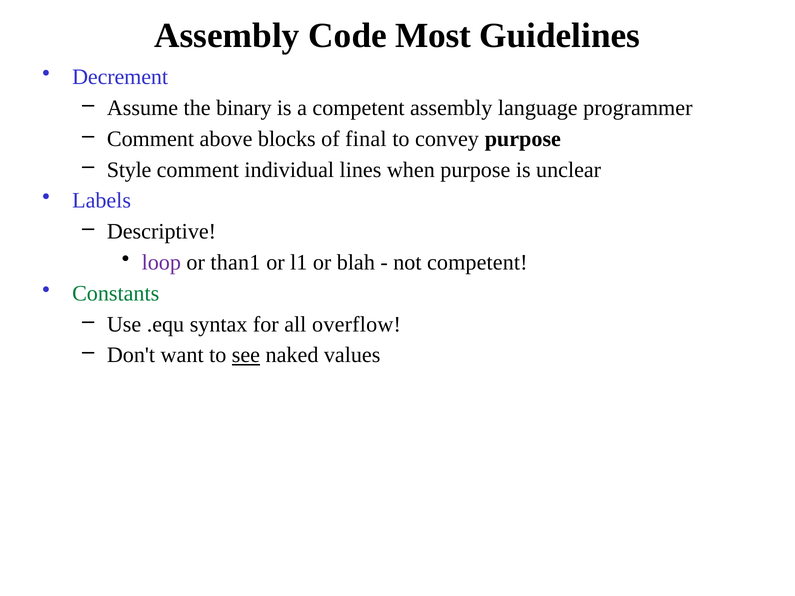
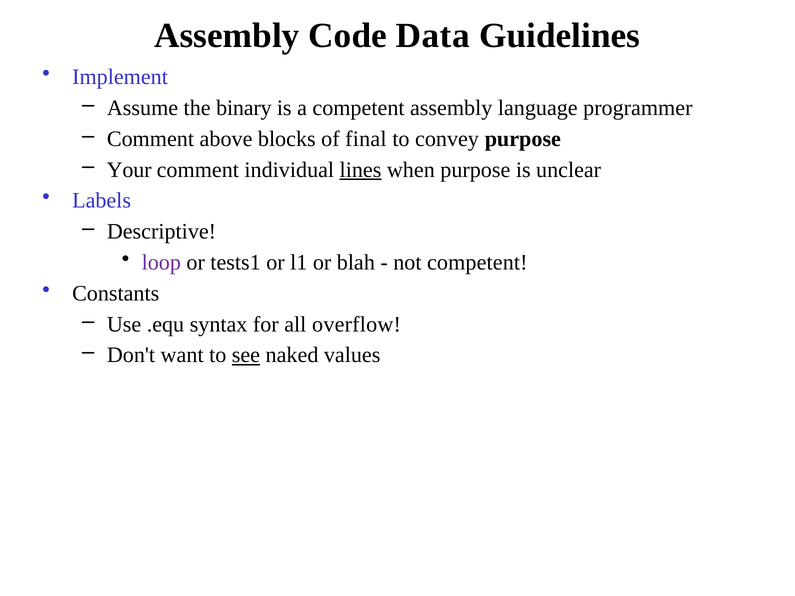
Most: Most -> Data (433, 36)
Decrement: Decrement -> Implement (120, 77)
Style: Style -> Your (129, 170)
lines underline: none -> present (360, 170)
than1: than1 -> tests1 (236, 263)
Constants colour: green -> black (116, 293)
